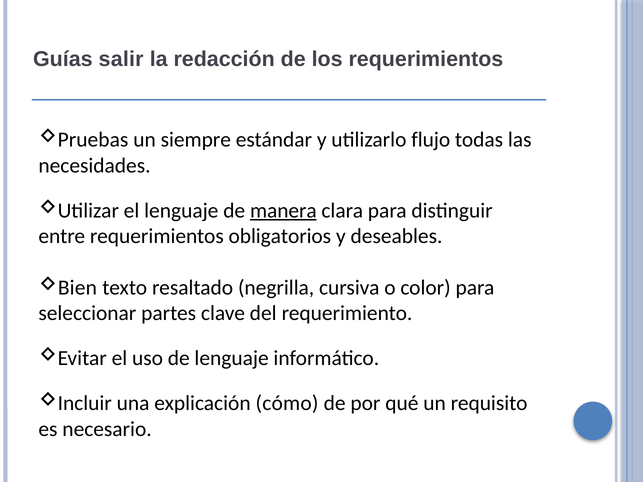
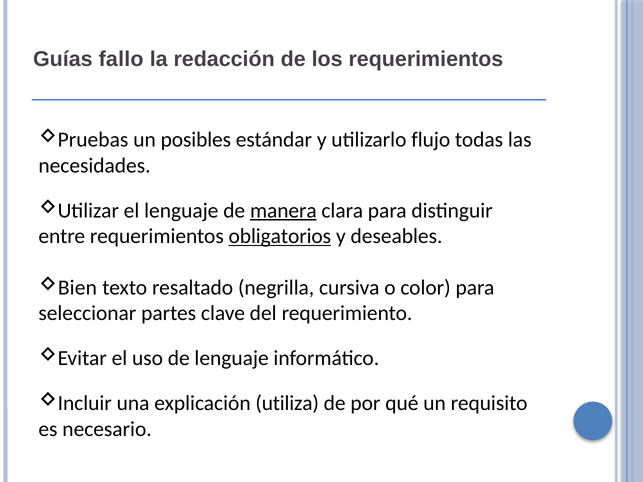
salir: salir -> fallo (121, 59)
siempre: siempre -> posibles (196, 140)
obligatorios underline: none -> present (280, 236)
cómo: cómo -> utiliza (287, 404)
